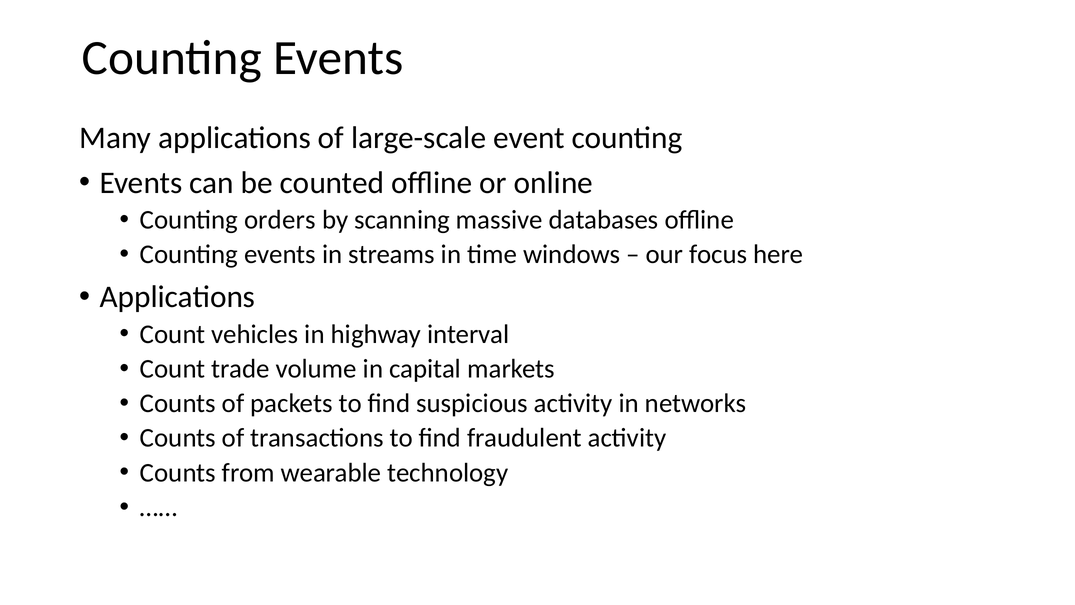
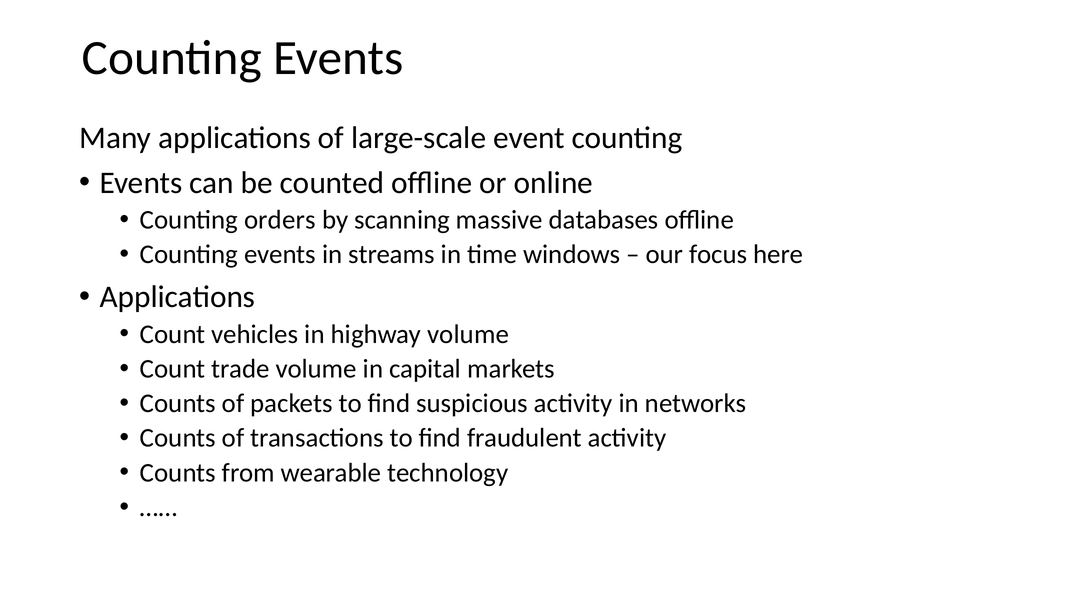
highway interval: interval -> volume (468, 334)
